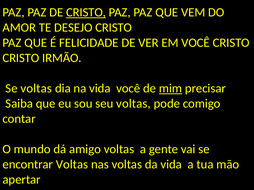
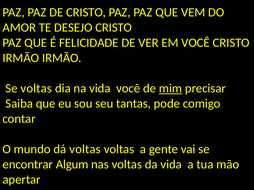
CRISTO underline: present -> none (86, 12)
CRISTO: CRISTO -> IRMÃO (21, 58)
seu voltas: voltas -> tantas (134, 104)
dá amigo: amigo -> voltas (85, 149)
encontrar Voltas: Voltas -> Algum (72, 165)
